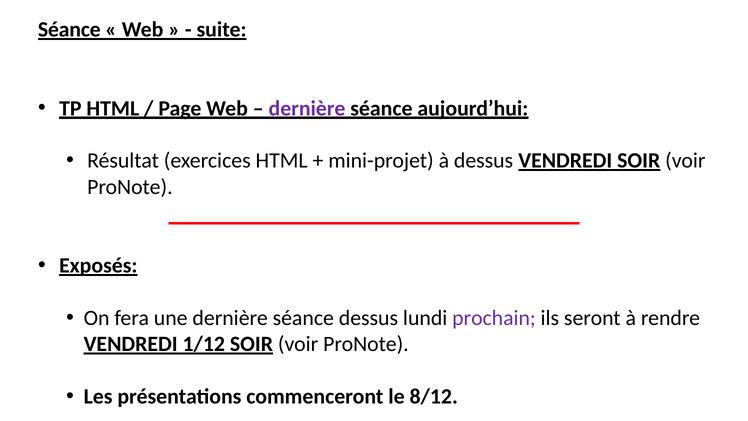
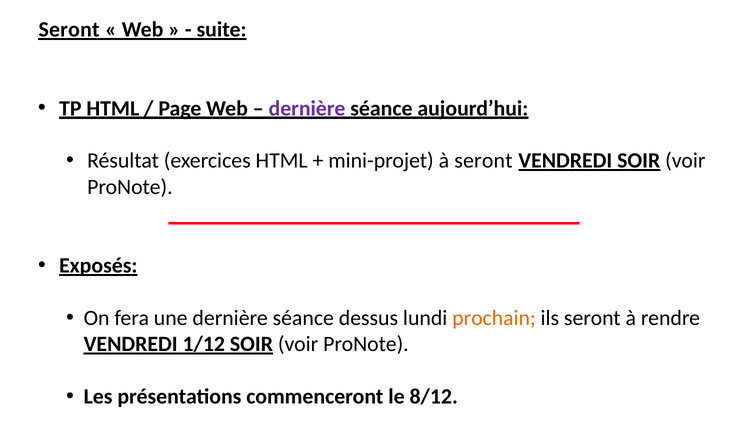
Séance: Séance -> Seront (69, 30)
à dessus: dessus -> seront (483, 161)
prochain colour: purple -> orange (494, 318)
